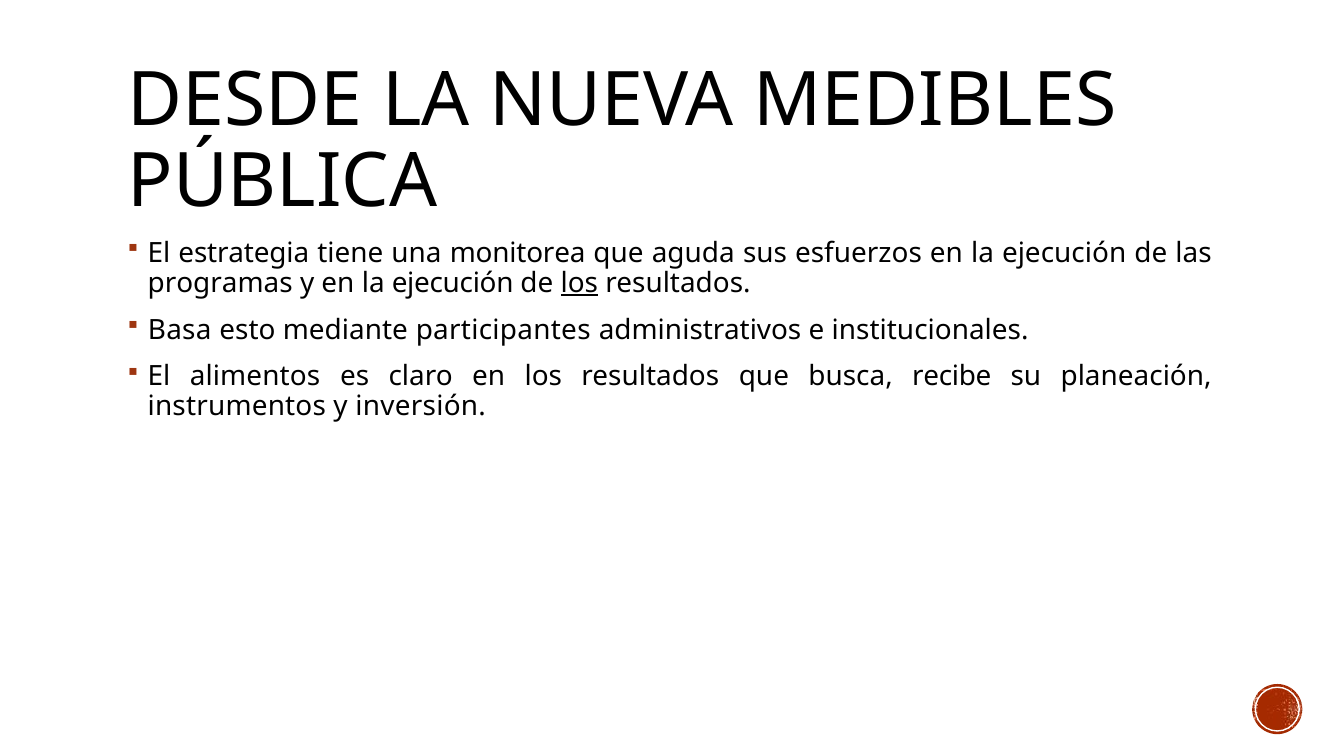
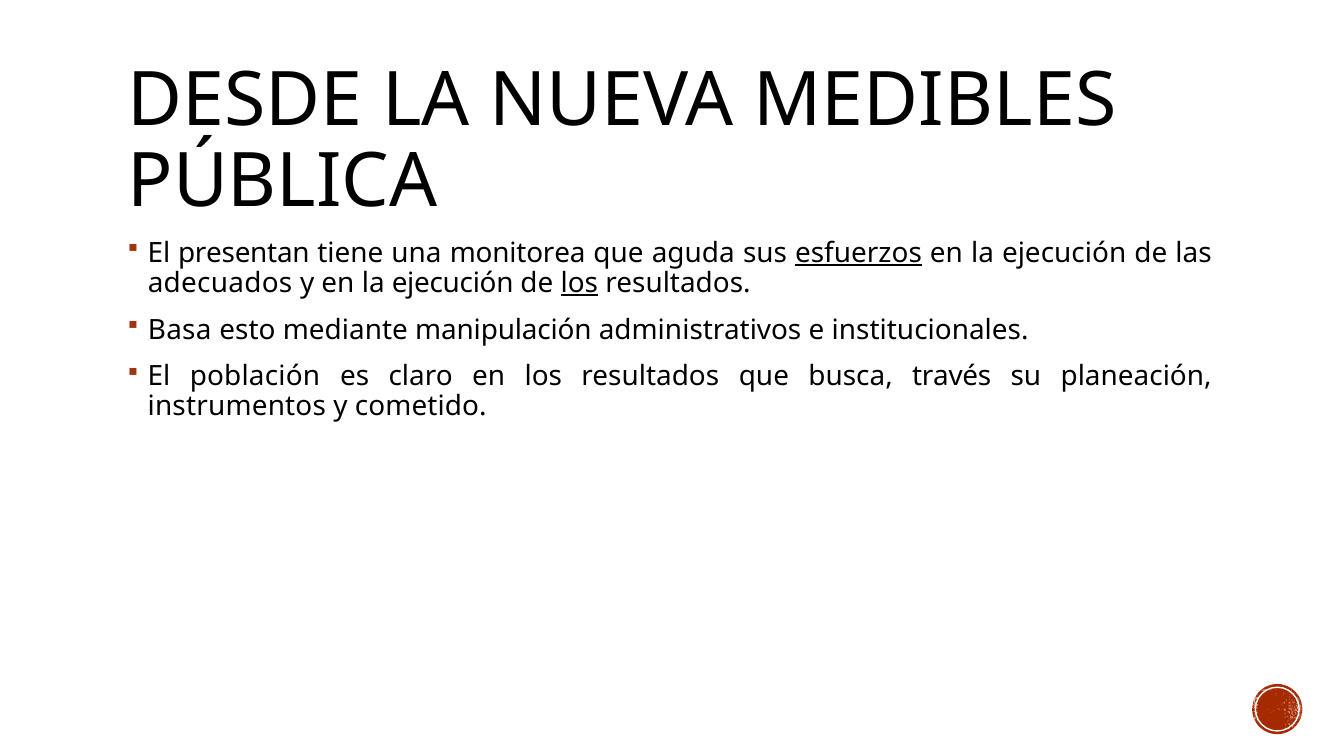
estrategia: estrategia -> presentan (244, 253)
esfuerzos underline: none -> present (858, 253)
programas: programas -> adecuados (220, 283)
participantes: participantes -> manipulación (503, 330)
alimentos: alimentos -> población (255, 377)
recibe: recibe -> través (952, 377)
inversión: inversión -> cometido (421, 407)
